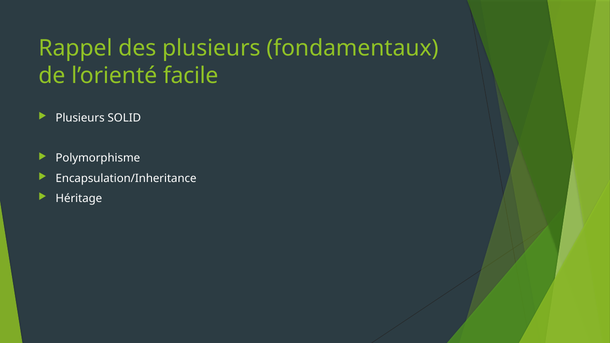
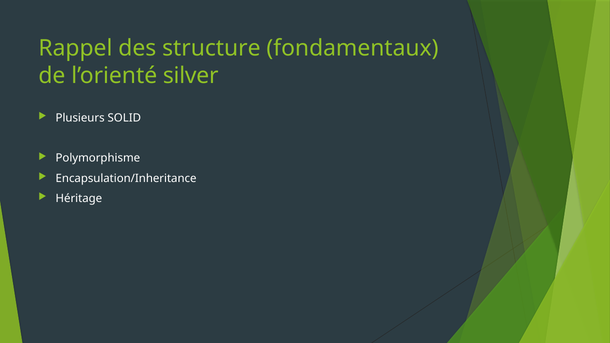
des plusieurs: plusieurs -> structure (211, 48)
facile: facile -> silver (191, 76)
